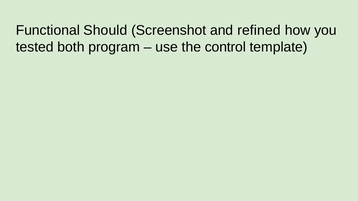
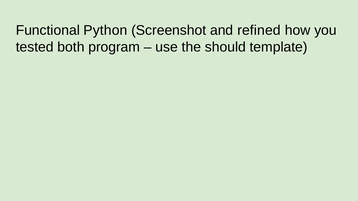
Should: Should -> Python (105, 30)
control: control -> should (225, 47)
